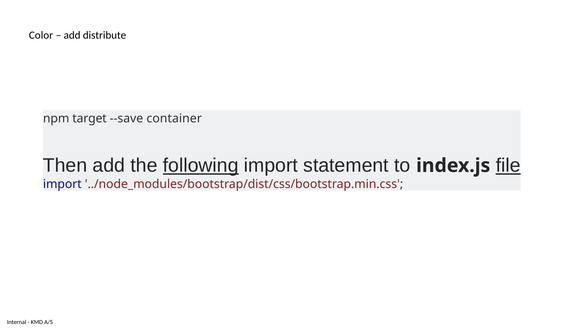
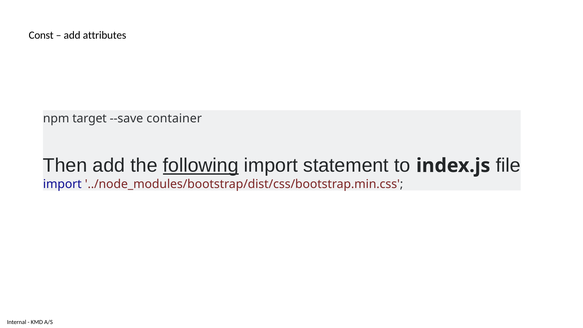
Color: Color -> Const (41, 35)
distribute: distribute -> attributes (105, 35)
file underline: present -> none (508, 166)
